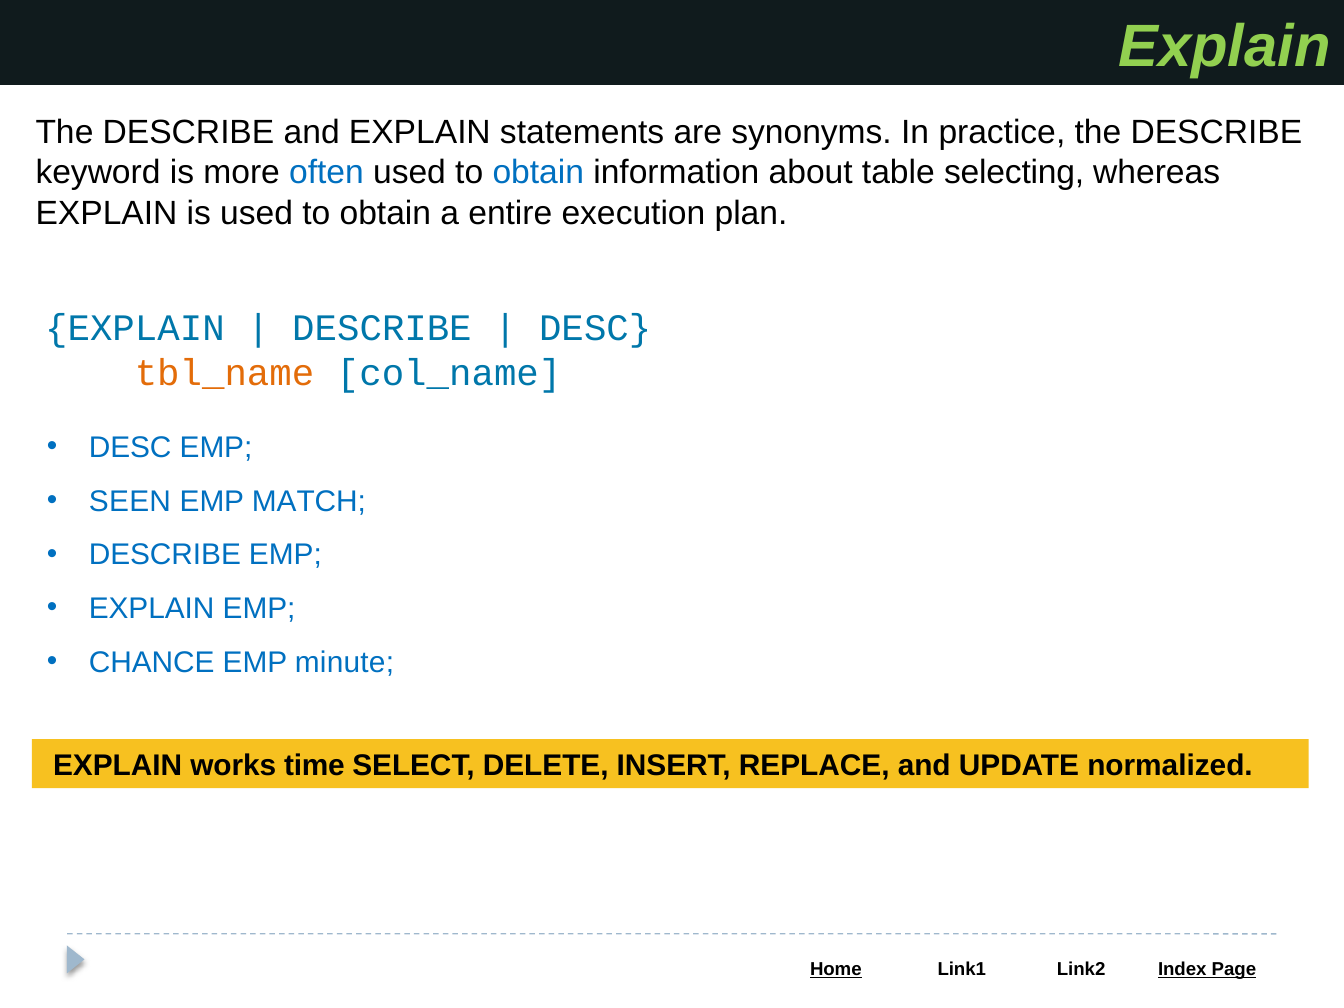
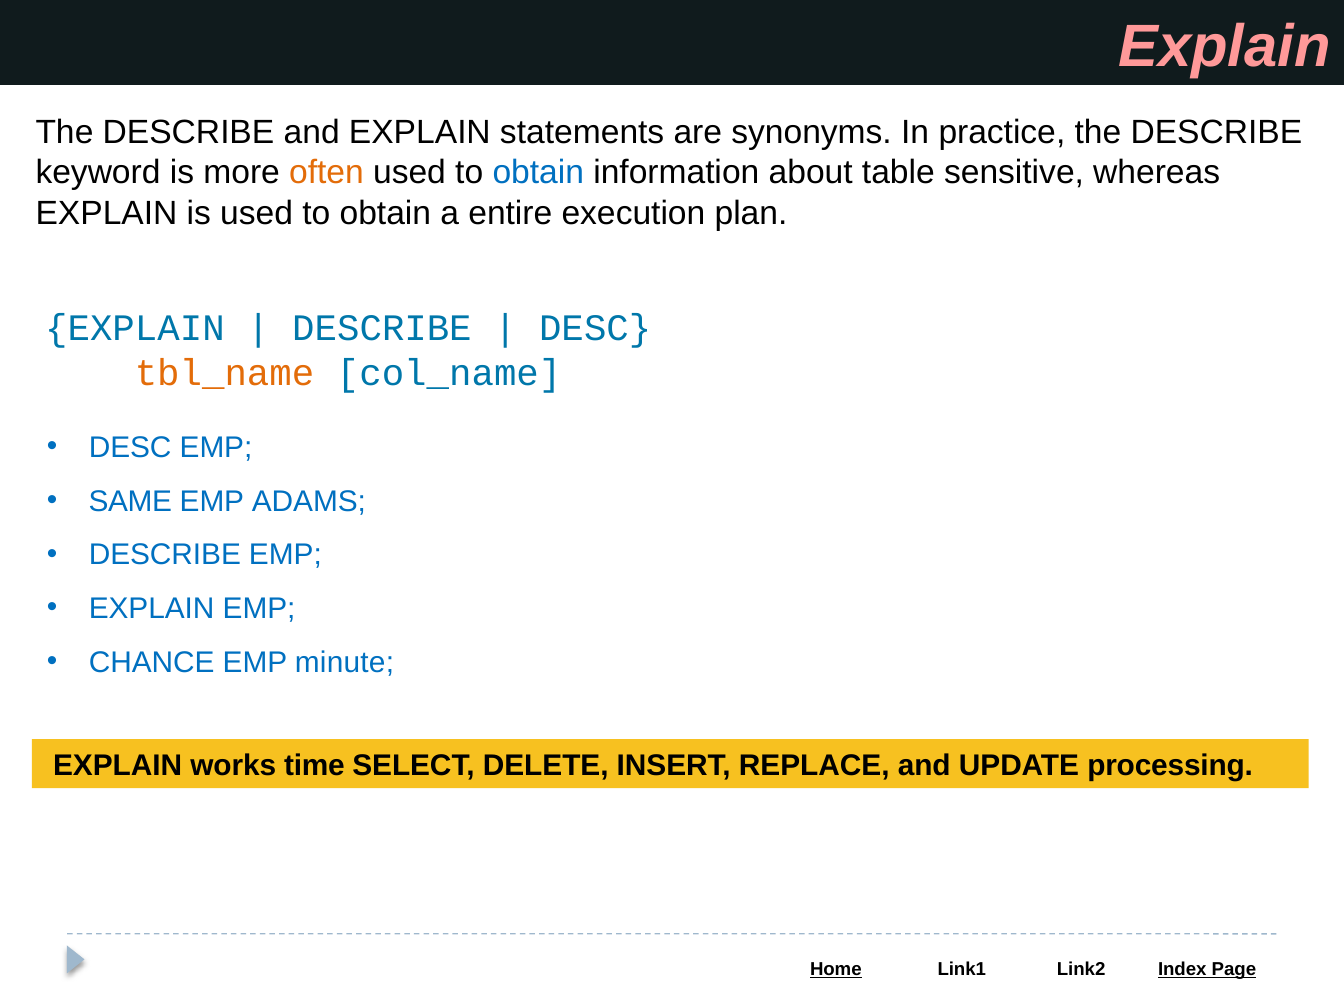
Explain colour: light green -> pink (1224, 47)
often colour: blue -> orange (326, 173)
selecting: selecting -> sensitive (1014, 173)
SEEN: SEEN -> SAME (130, 501)
MATCH: MATCH -> ADAMS (309, 501)
normalized: normalized -> processing (1170, 766)
